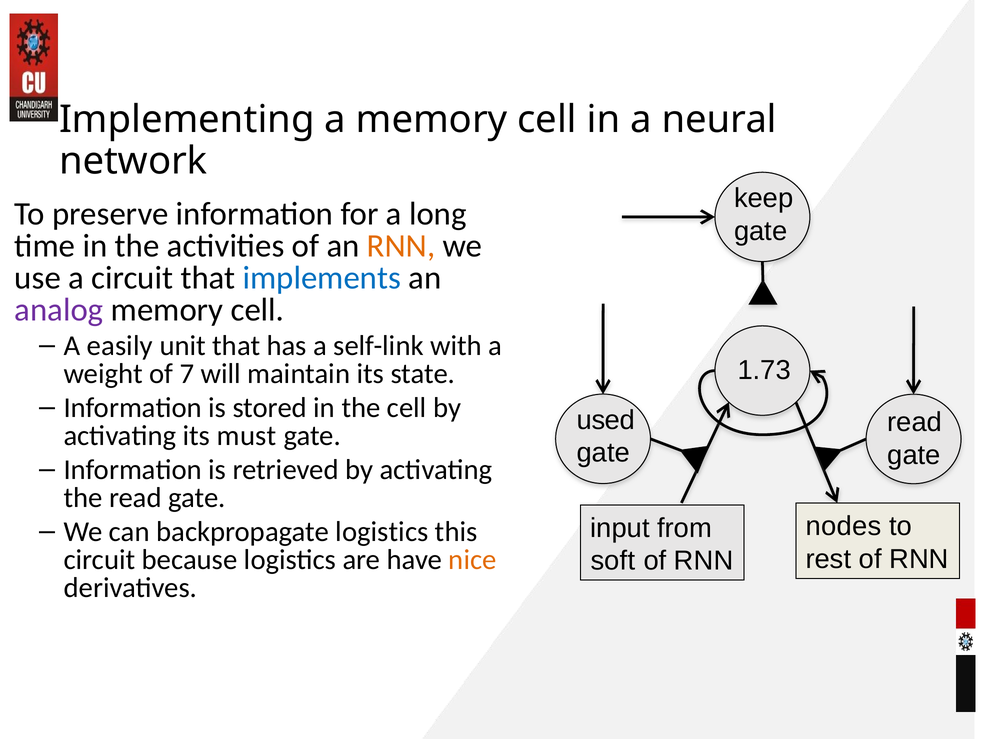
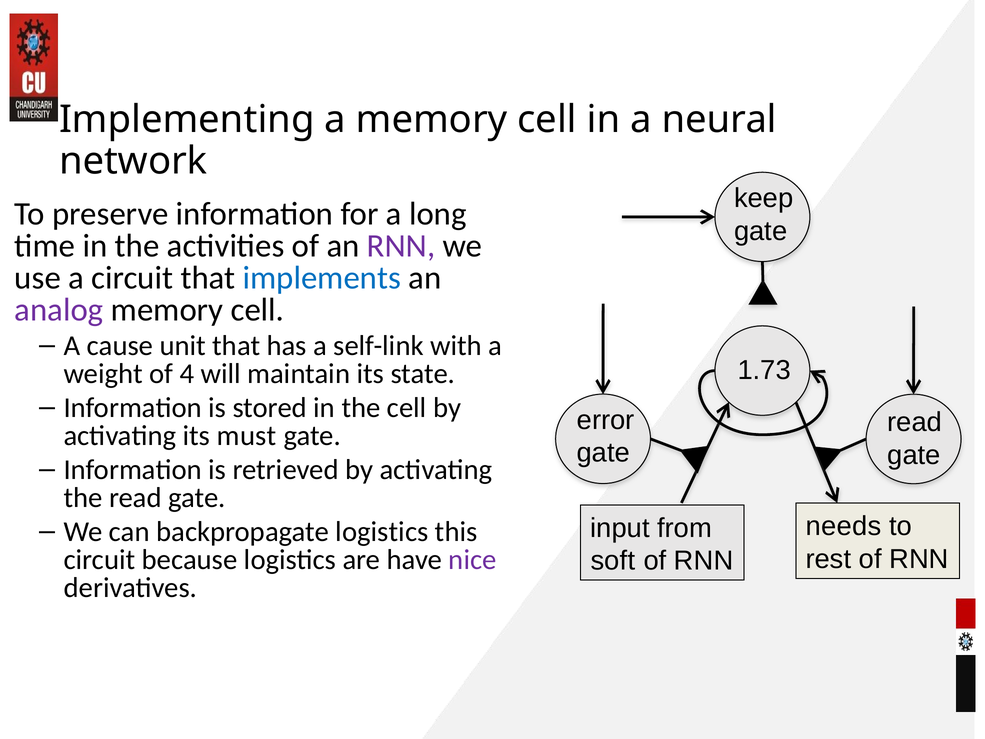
RNN colour: orange -> purple (401, 246)
easily: easily -> cause (120, 346)
7: 7 -> 4 (187, 374)
used: used -> error (606, 420)
nodes: nodes -> needs (844, 526)
nice colour: orange -> purple (473, 560)
